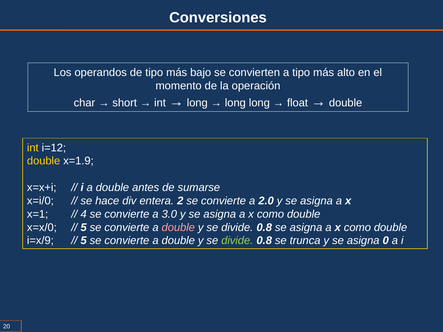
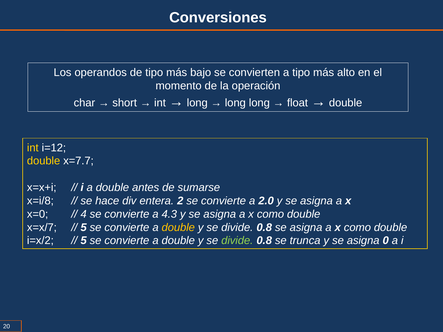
x=1.9: x=1.9 -> x=7.7 (78, 161)
x=i/0: x=i/0 -> x=i/8 (40, 201)
x=1: x=1 -> x=0 (38, 214)
3.0: 3.0 -> 4.3 (169, 214)
x=x/0: x=x/0 -> x=x/7 (42, 228)
double colour: pink -> yellow (178, 228)
i=x/9: i=x/9 -> i=x/2 (40, 241)
